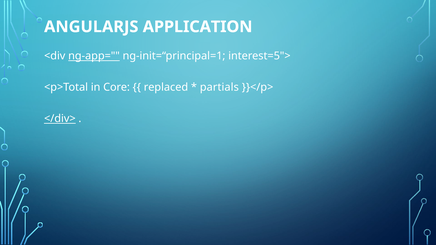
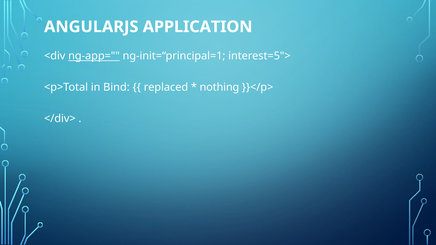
Core: Core -> Bind (116, 87)
partials: partials -> nothing (219, 87)
</div> underline: present -> none (60, 119)
